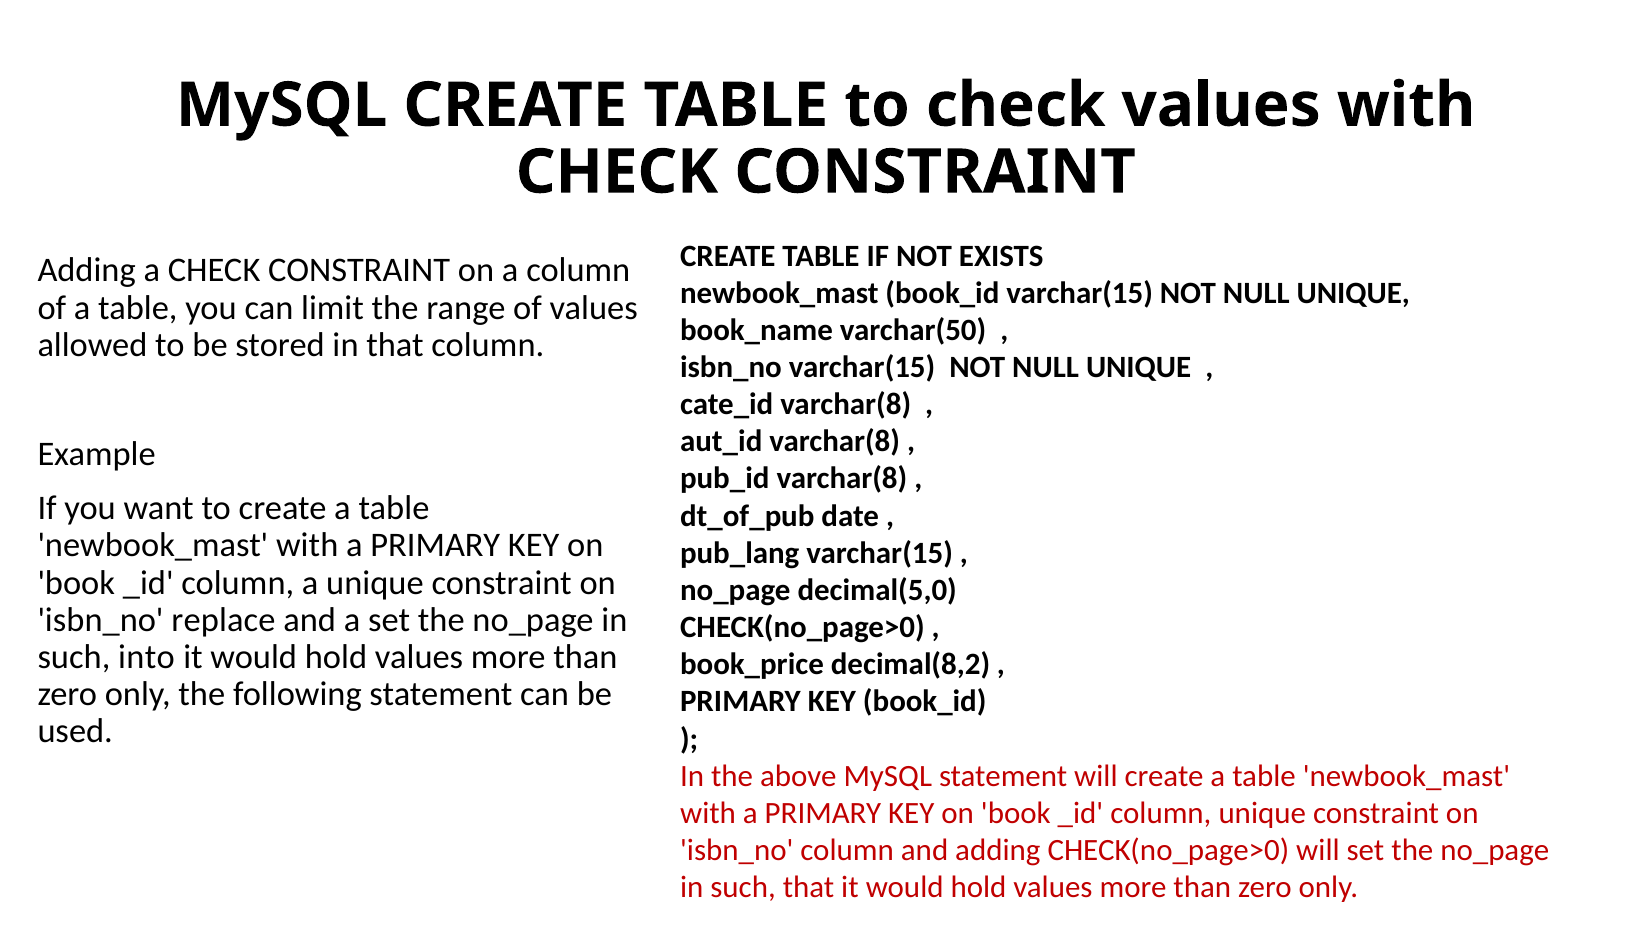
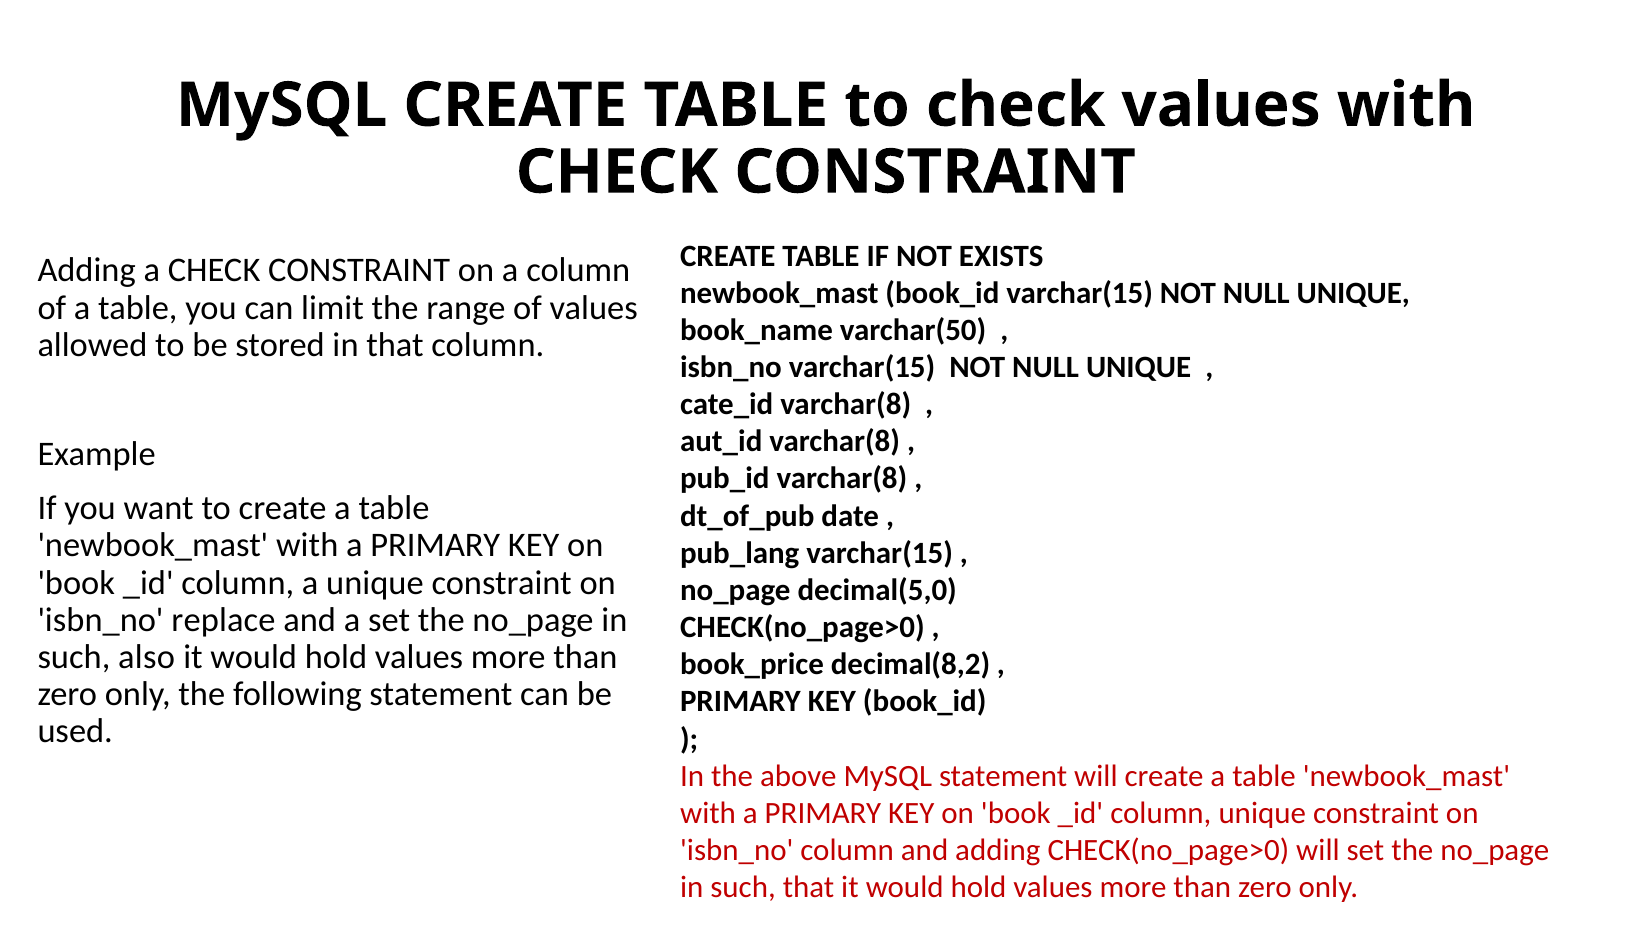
into: into -> also (147, 657)
